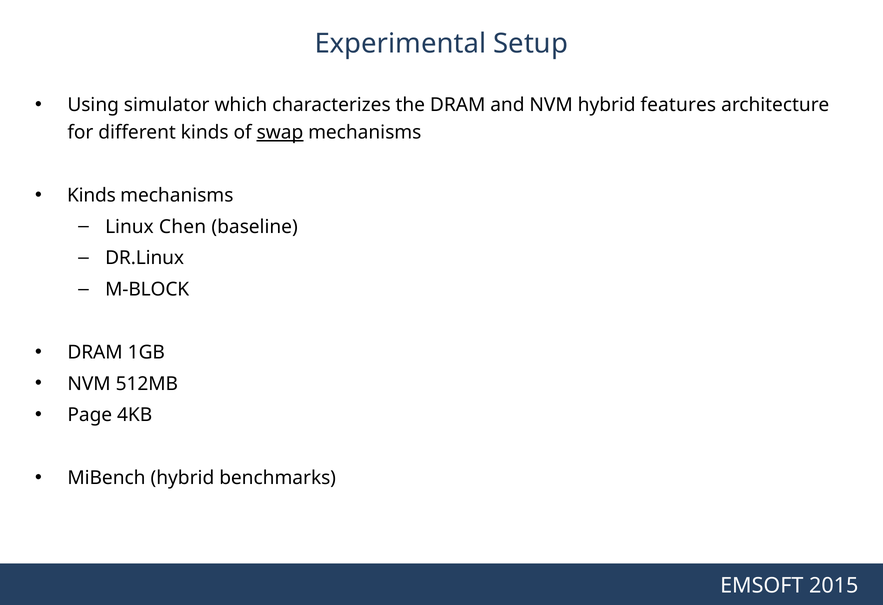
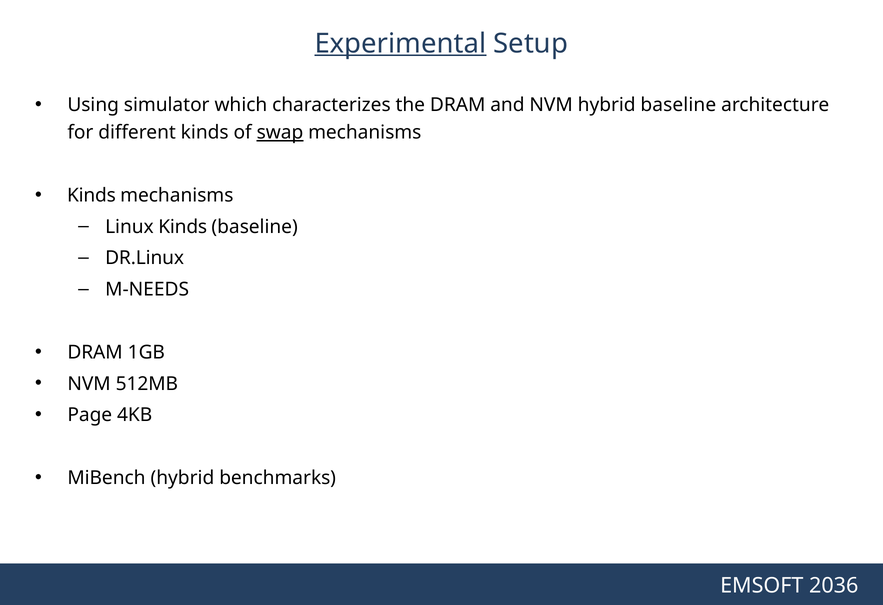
Experimental underline: none -> present (400, 44)
hybrid features: features -> baseline (678, 105)
Linux Chen: Chen -> Kinds (183, 227)
M-BLOCK: M-BLOCK -> M-NEEDS (147, 289)
2015: 2015 -> 2036 (834, 585)
